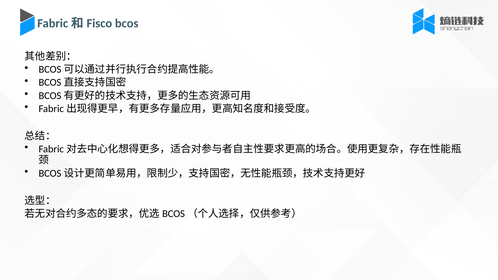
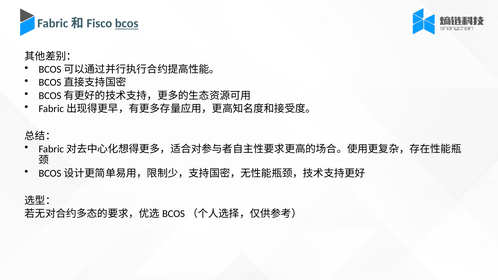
bcos underline: none -> present (127, 24)
